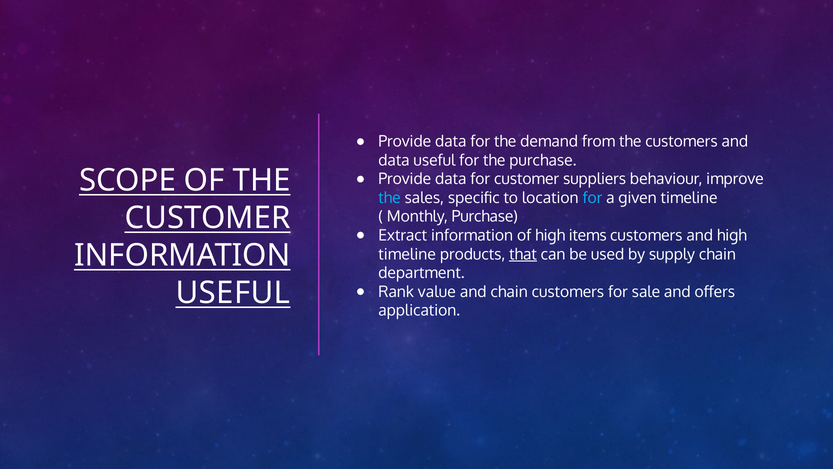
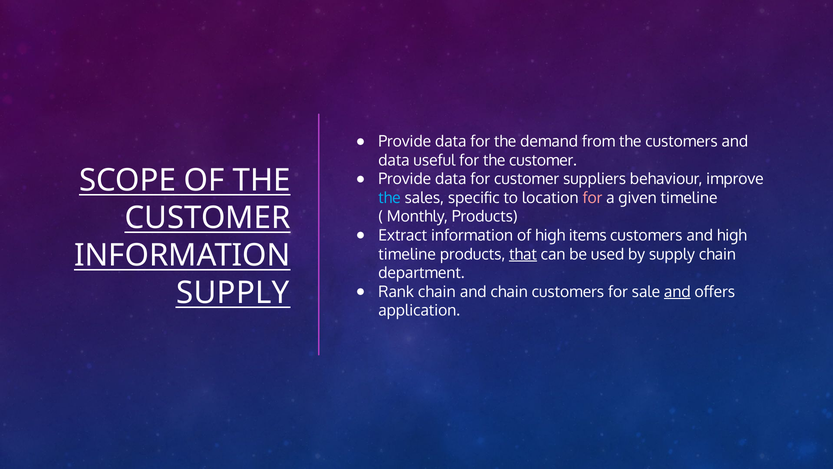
for the purchase: purchase -> customer (543, 160)
for colour: light blue -> pink (592, 198)
Monthly Purchase: Purchase -> Products (485, 217)
Rank value: value -> chain (437, 292)
and underline: none -> present (677, 292)
USEFUL: USEFUL -> SUPPLY (233, 293)
